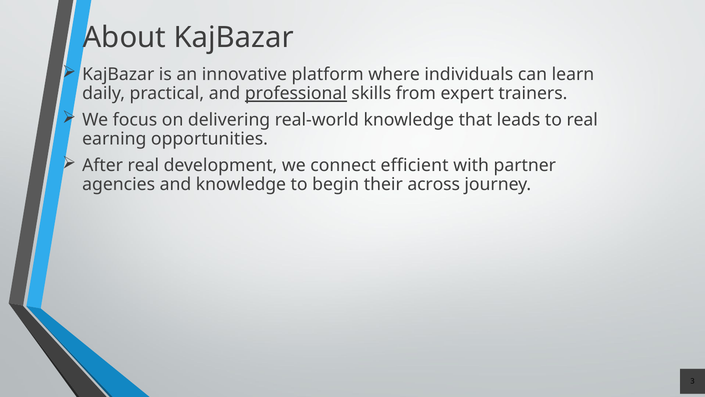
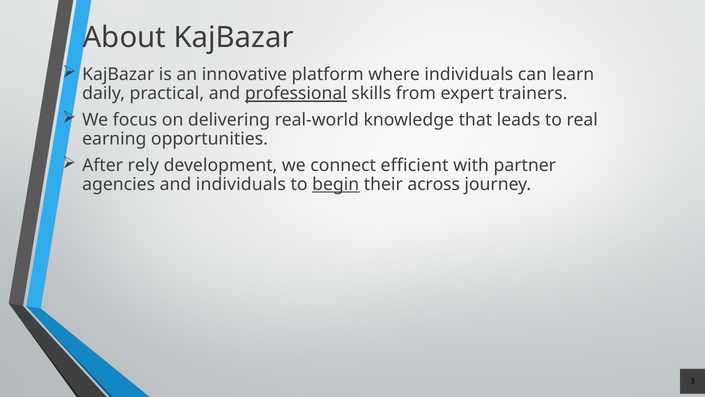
After real: real -> rely (143, 165)
and knowledge: knowledge -> individuals (241, 184)
begin underline: none -> present (336, 184)
